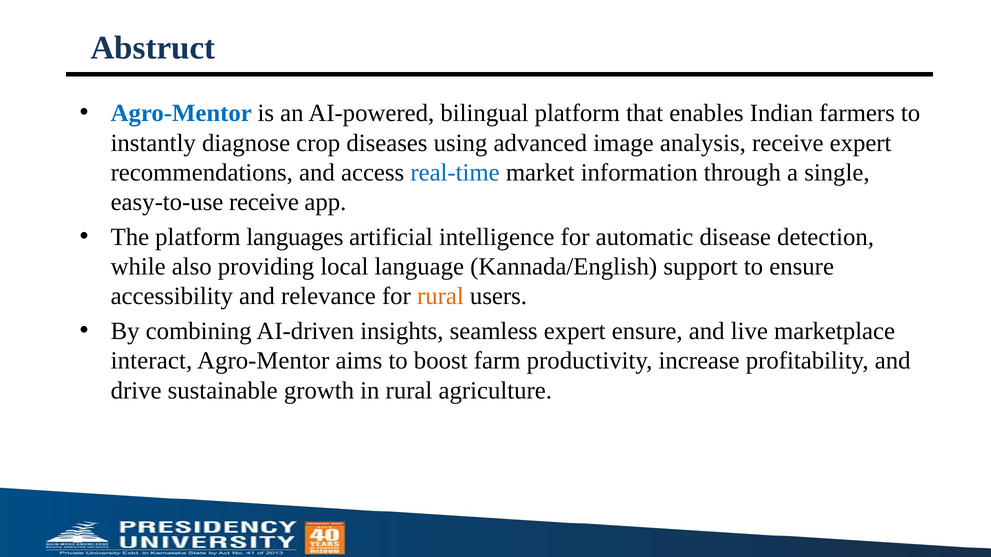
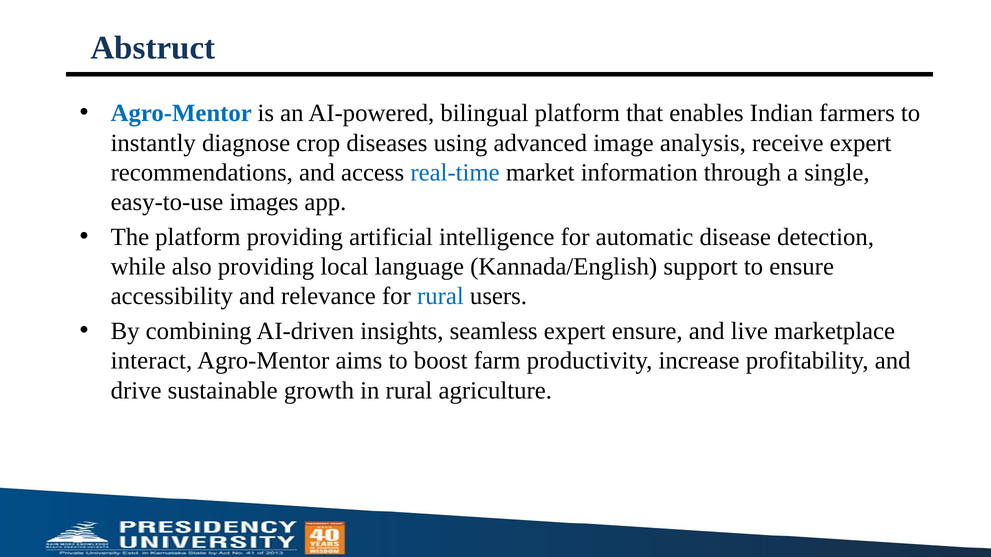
easy-to-use receive: receive -> images (264, 202)
platform languages: languages -> providing (295, 237)
rural colour: orange -> blue (440, 297)
